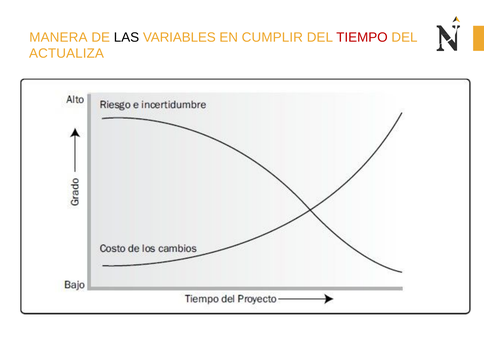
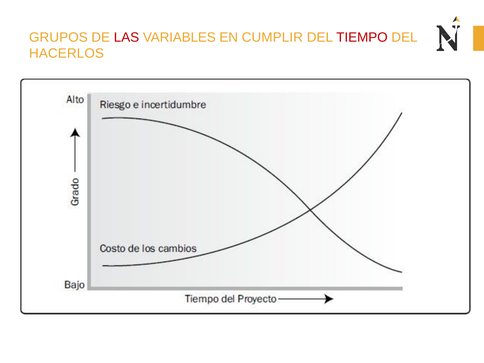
MANERA: MANERA -> GRUPOS (58, 37)
LAS colour: black -> red (126, 37)
ACTUALIZA: ACTUALIZA -> HACERLOS (66, 53)
